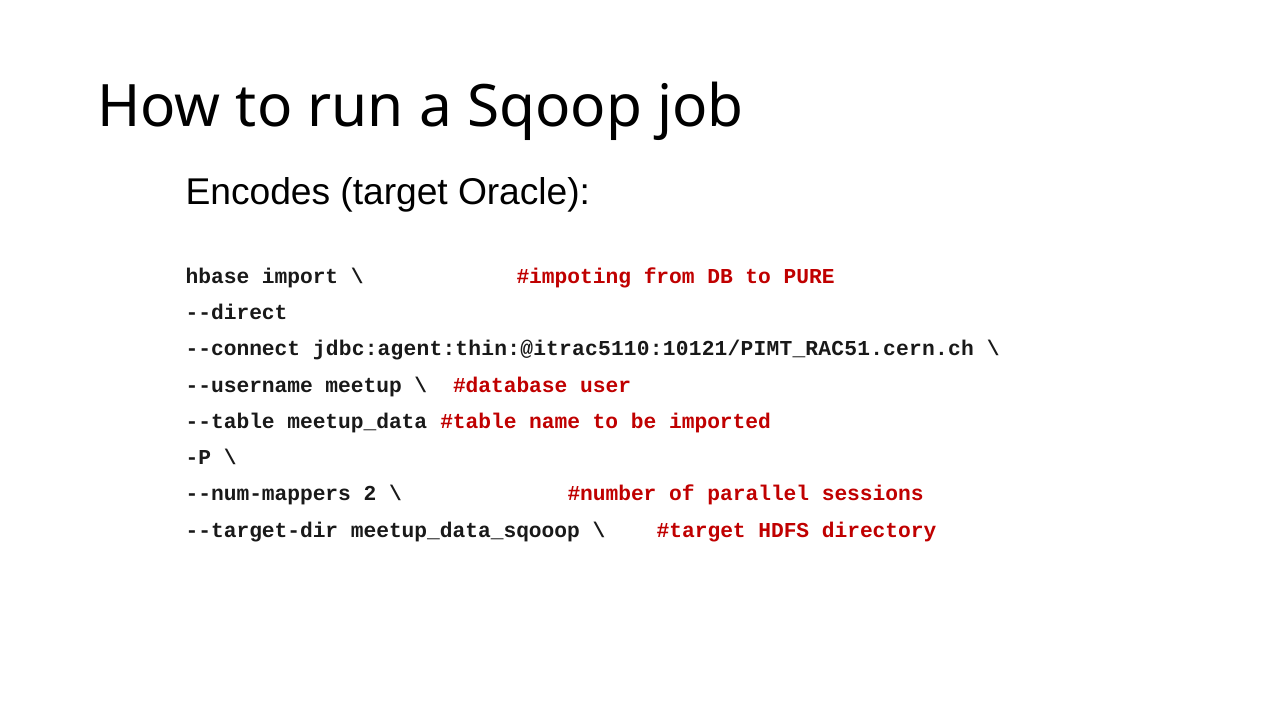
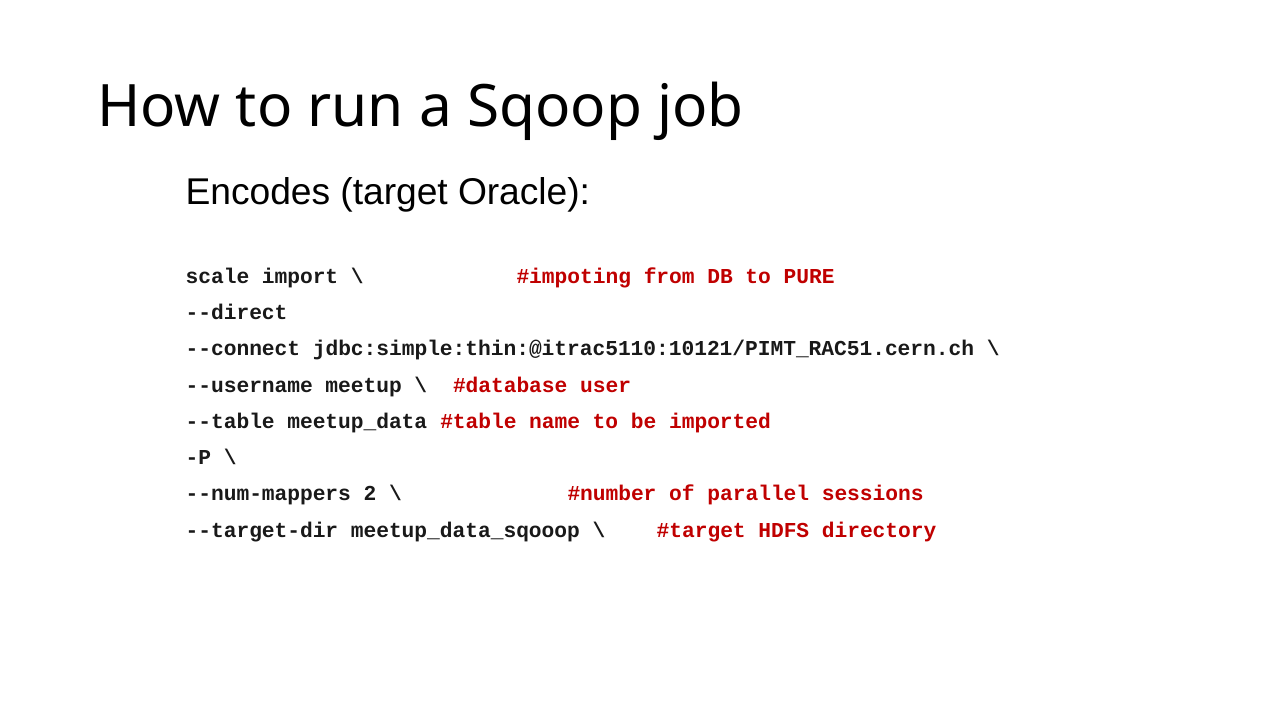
hbase: hbase -> scale (218, 276)
jdbc:agent:thin:@itrac5110:10121/PIMT_RAC51.cern.ch: jdbc:agent:thin:@itrac5110:10121/PIMT_RAC51.cern.ch -> jdbc:simple:thin:@itrac5110:10121/PIMT_RAC51.cern.ch (643, 349)
